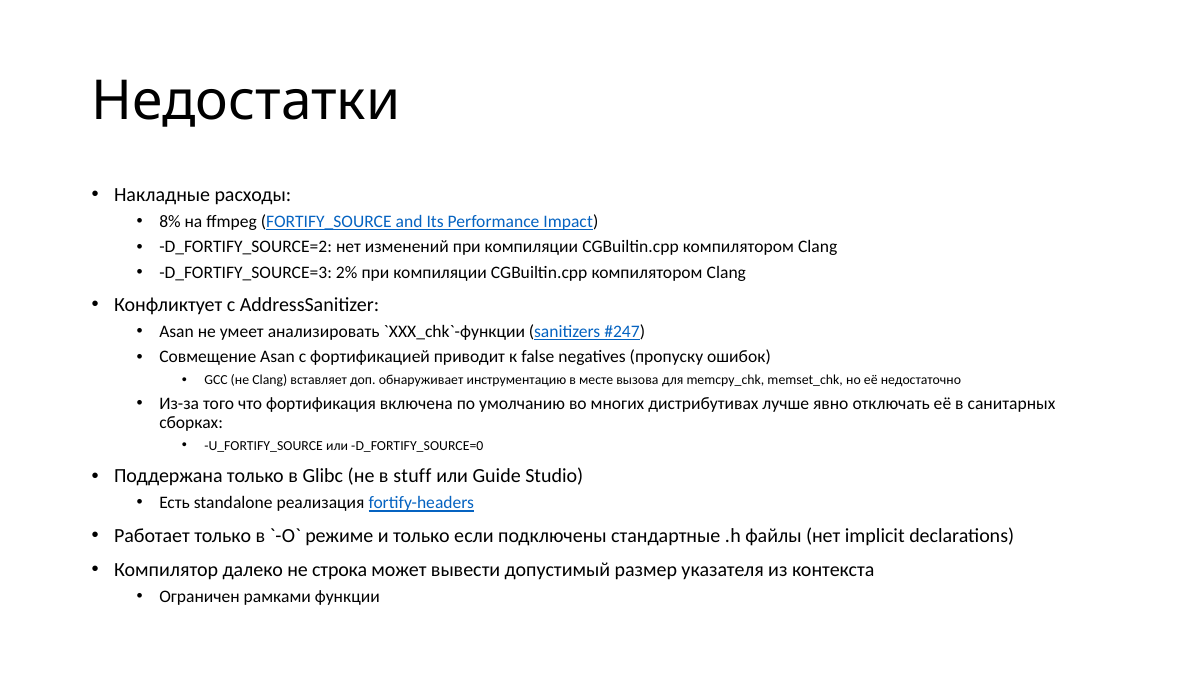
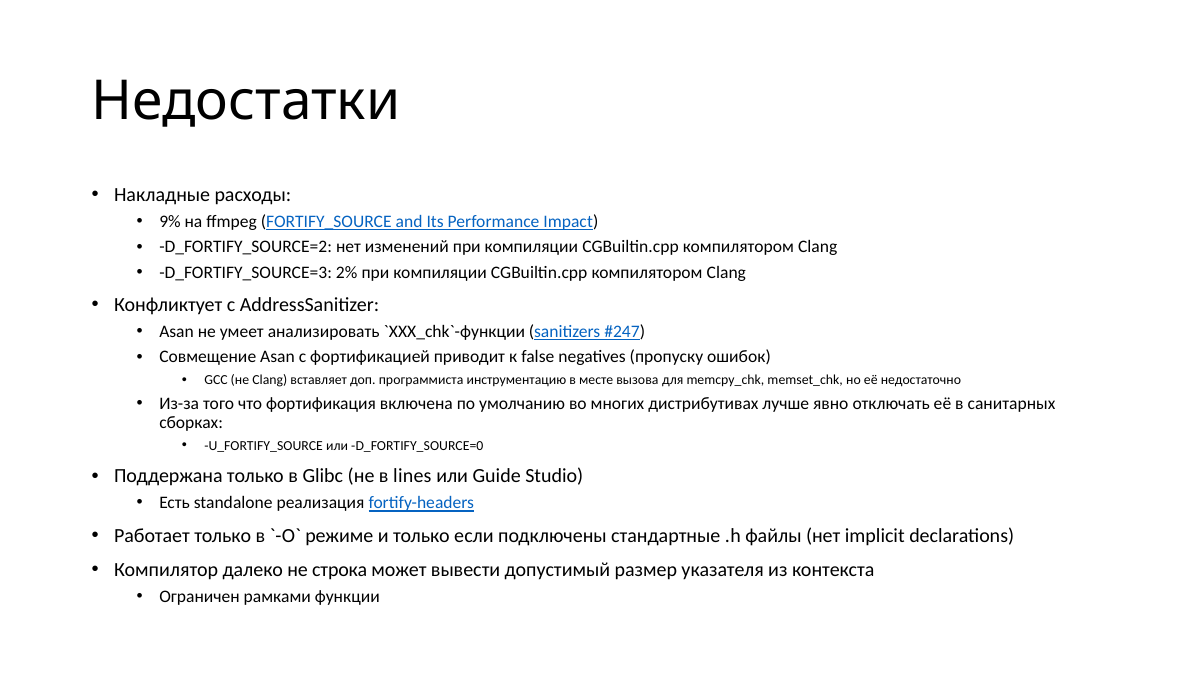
8%: 8% -> 9% (170, 222)
обнаруживает: обнаруживает -> программиста (421, 380)
stuff: stuff -> lines (412, 476)
